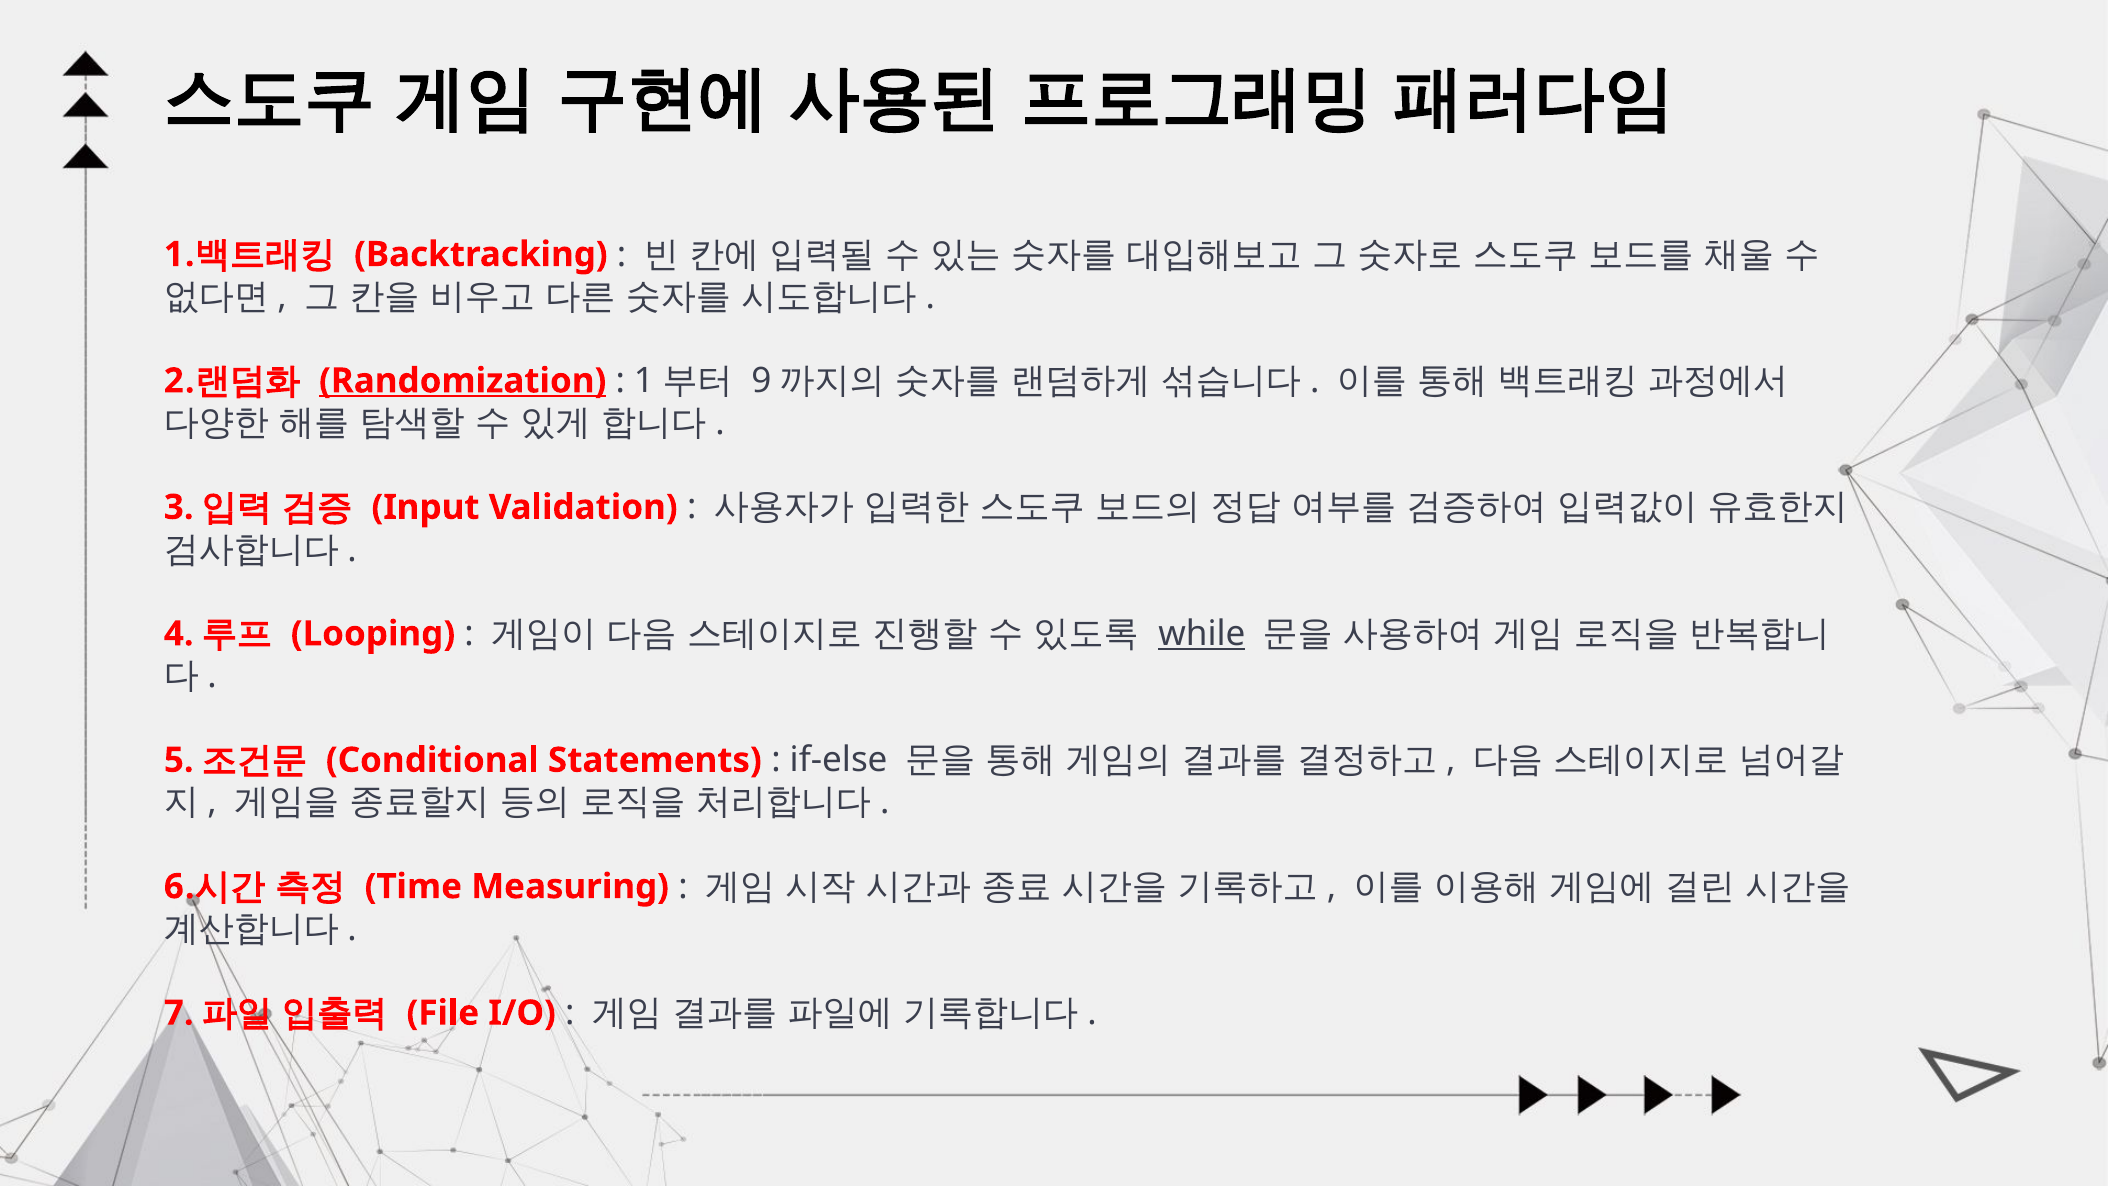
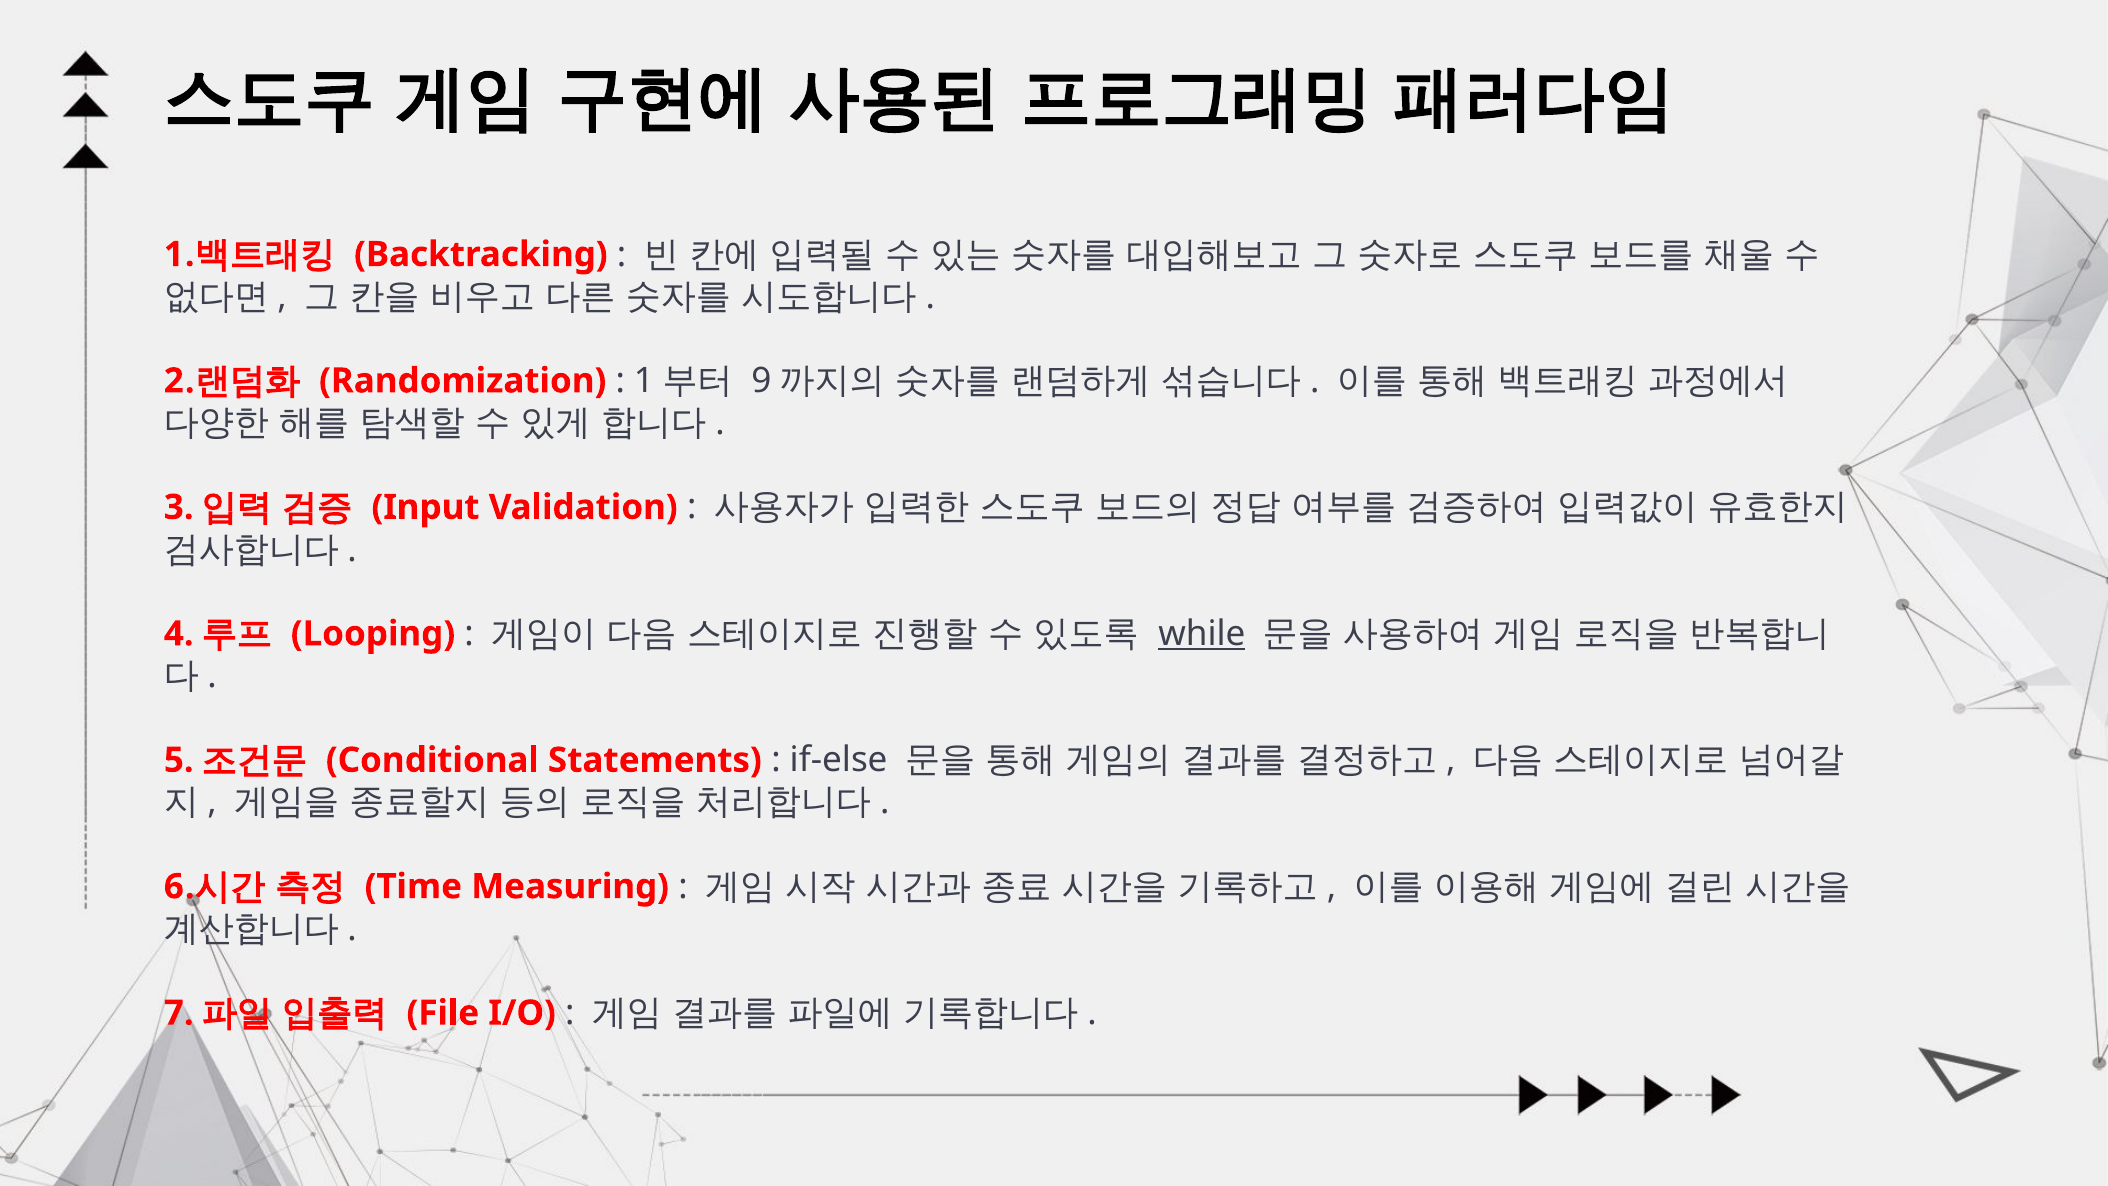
Randomization underline: present -> none (463, 381)
